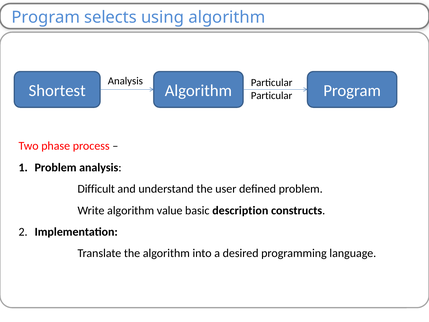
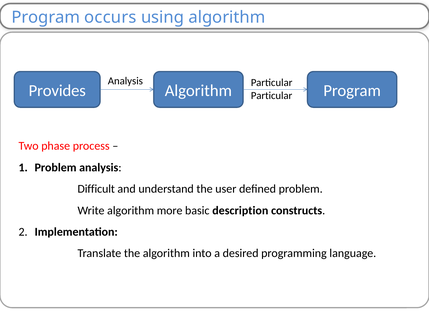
selects: selects -> occurs (110, 17)
Shortest: Shortest -> Provides (57, 91)
value: value -> more (170, 210)
